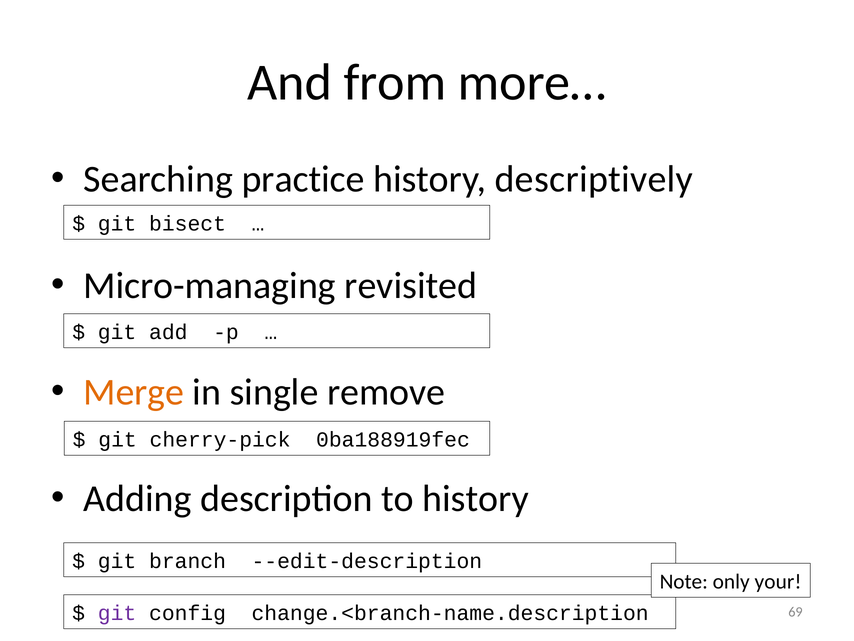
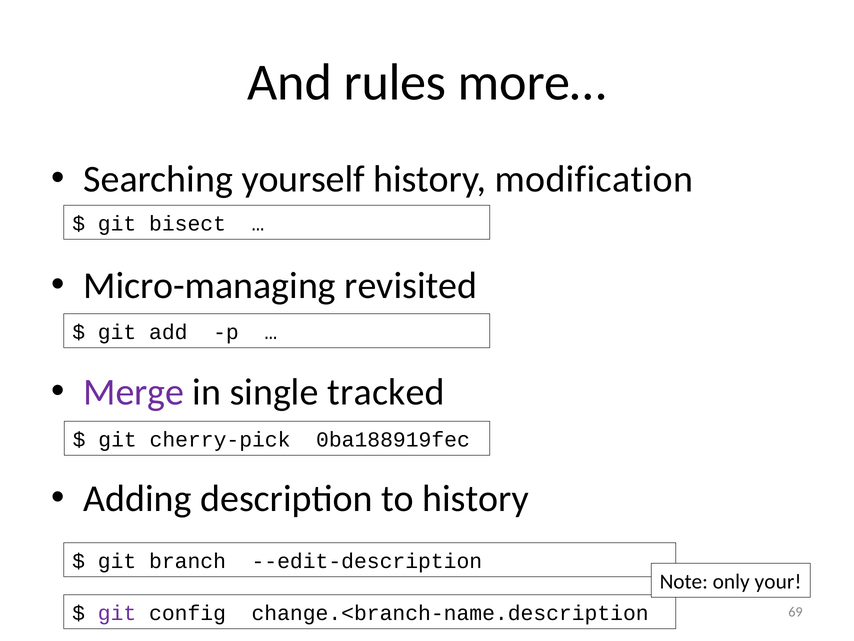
from: from -> rules (395, 83)
practice: practice -> yourself (303, 179)
descriptively: descriptively -> modification (594, 179)
Merge colour: orange -> purple (134, 392)
remove: remove -> tracked (386, 392)
